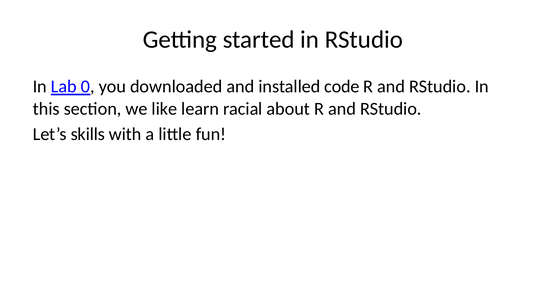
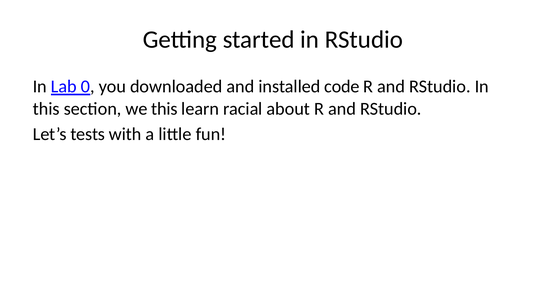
we like: like -> this (164, 109)
skills: skills -> tests (88, 134)
